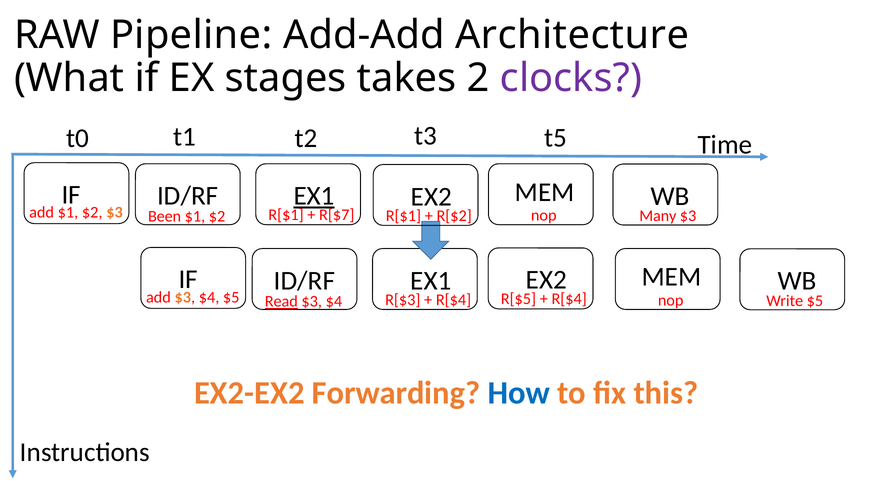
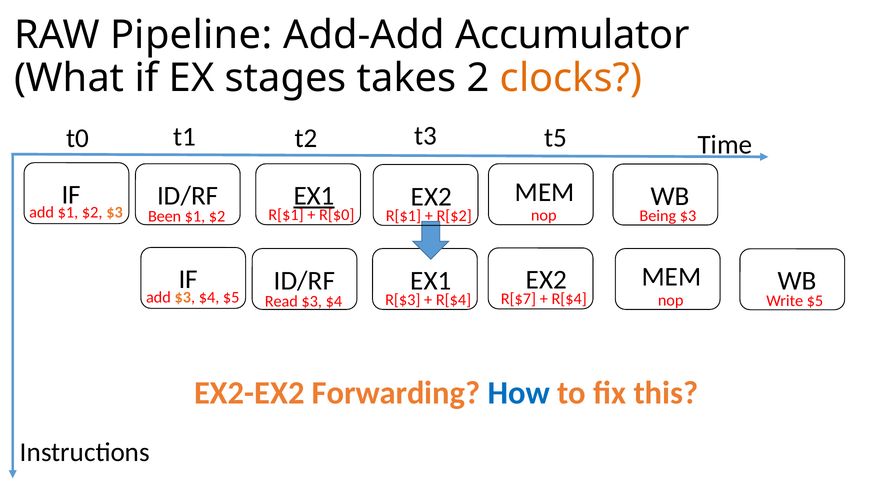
Architecture: Architecture -> Accumulator (572, 35)
clocks colour: purple -> orange (571, 78)
R[$7: R[$7 -> R[$0 (337, 215)
Many: Many -> Being (658, 216)
Read underline: present -> none (281, 301)
R[$5: R[$5 -> R[$7 (518, 299)
